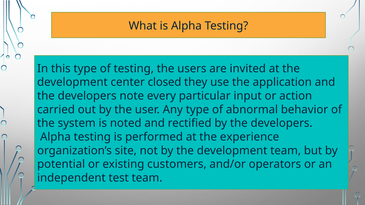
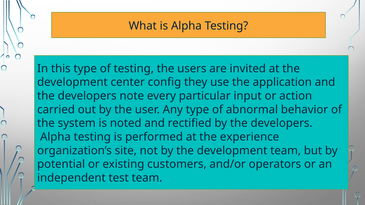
closed: closed -> config (164, 82)
